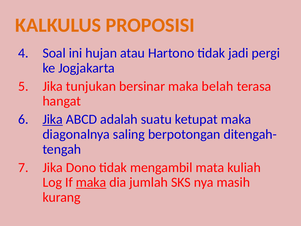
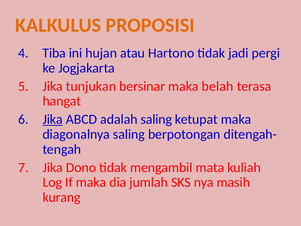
Soal: Soal -> Tiba (54, 53)
adalah suatu: suatu -> saling (156, 119)
maka underline: present -> none (91, 182)
